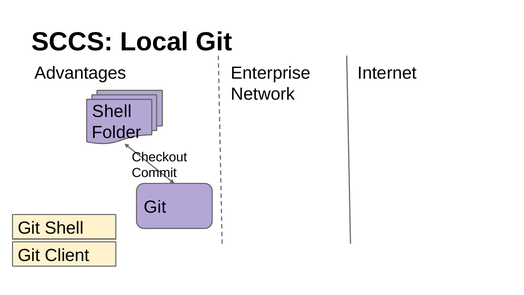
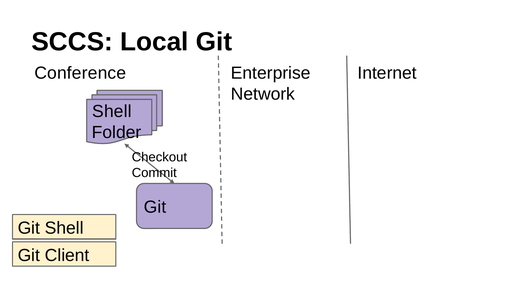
Advantages: Advantages -> Conference (80, 73)
